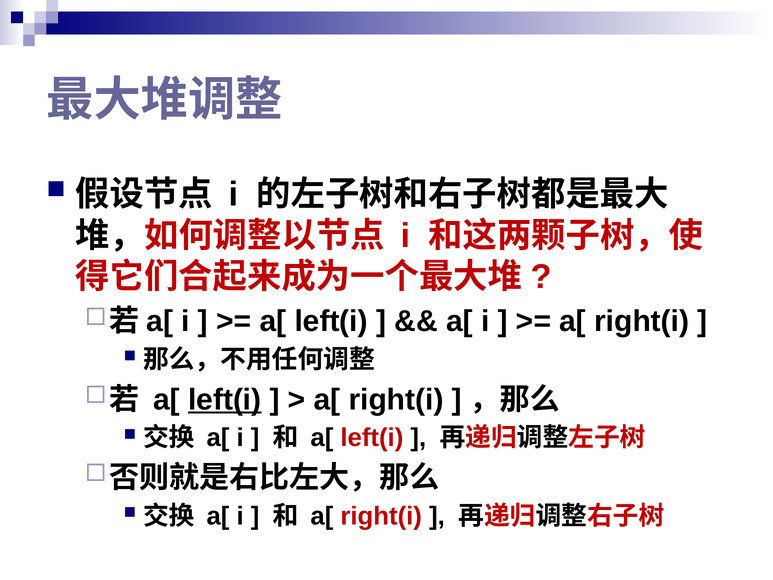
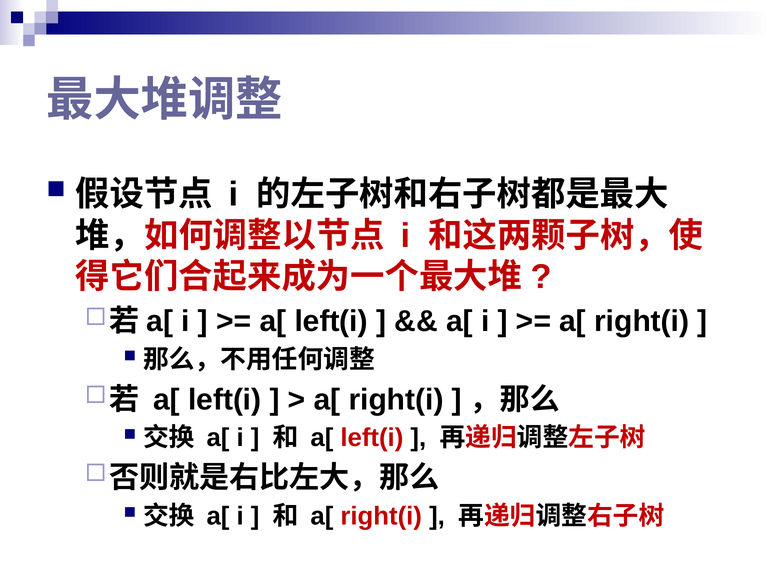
left(i underline: present -> none (225, 399)
